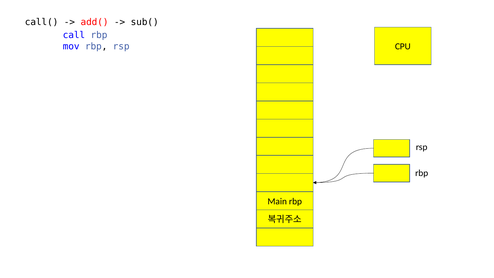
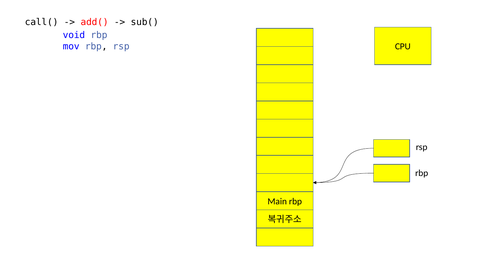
call: call -> void (74, 35)
